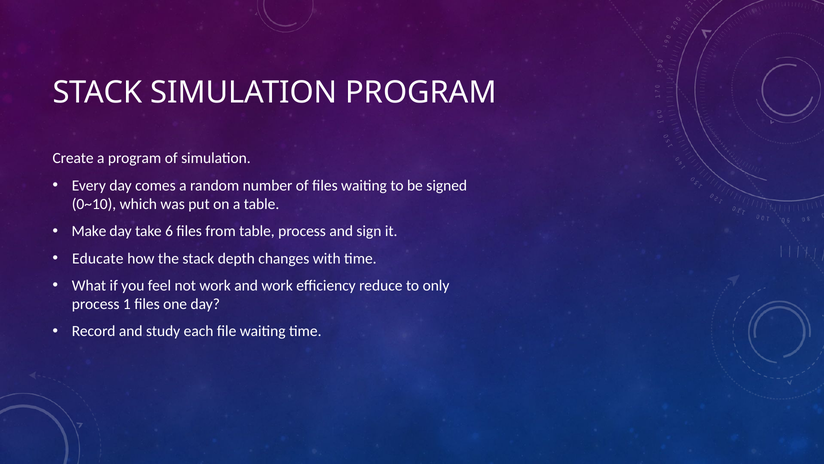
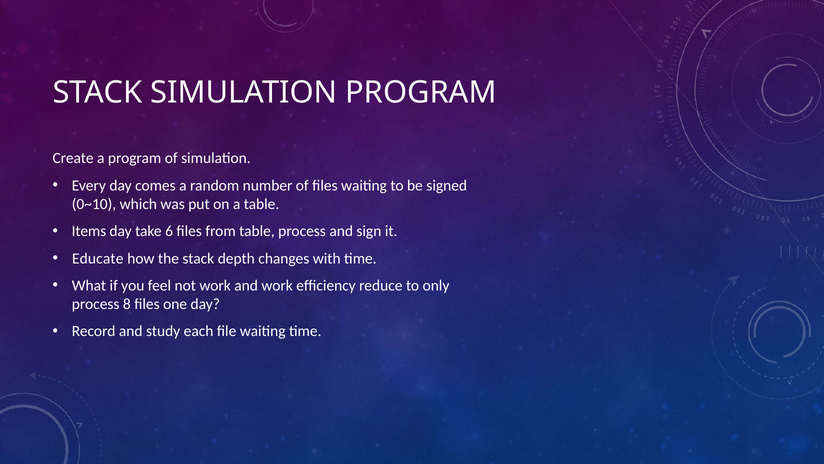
Make: Make -> Items (89, 231)
1: 1 -> 8 (127, 304)
